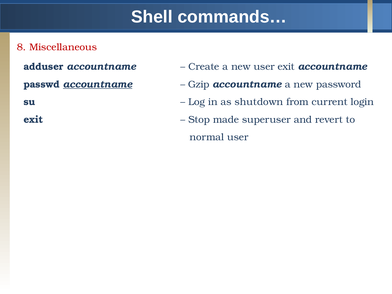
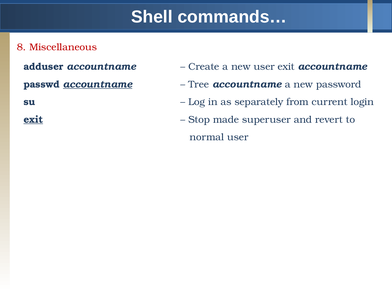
Gzip: Gzip -> Tree (199, 84)
shutdown: shutdown -> separately (259, 102)
exit underline: none -> present (33, 120)
